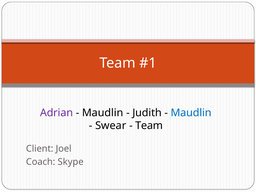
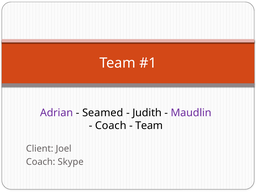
Maudlin: Maudlin -> Seamed (103, 113)
Maudlin colour: blue -> purple (191, 113)
Swear: Swear -> Coach (111, 126)
